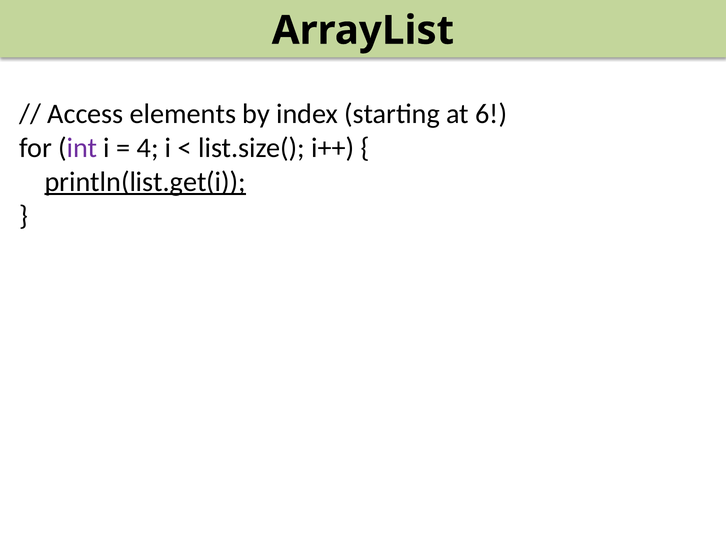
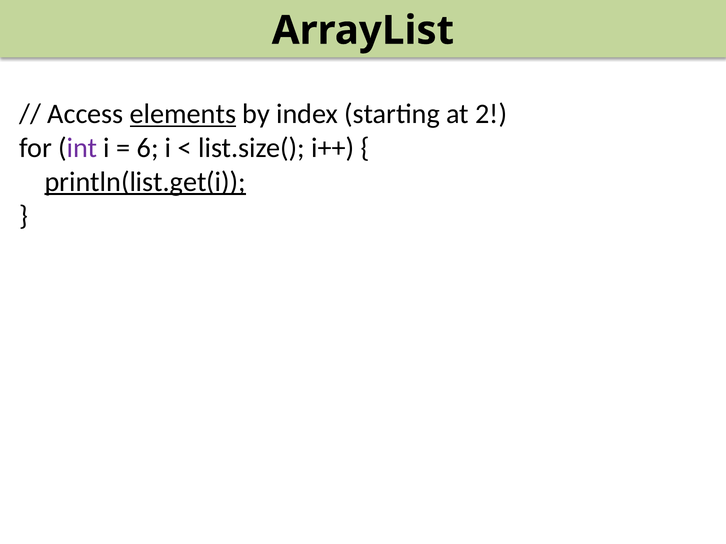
elements underline: none -> present (183, 114)
6: 6 -> 2 (491, 114)
4: 4 -> 6 (148, 148)
